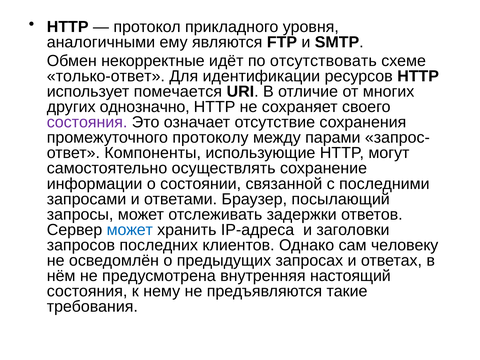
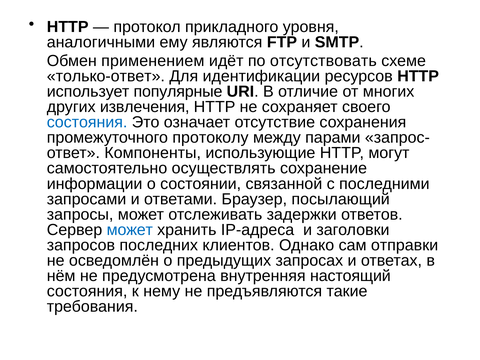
некорректные: некорректные -> применением (153, 61)
помечается: помечается -> популярные (178, 92)
однозначно: однозначно -> извлечения (145, 107)
состояния colour: purple -> blue (87, 122)
человеку: человеку -> отправки (405, 245)
